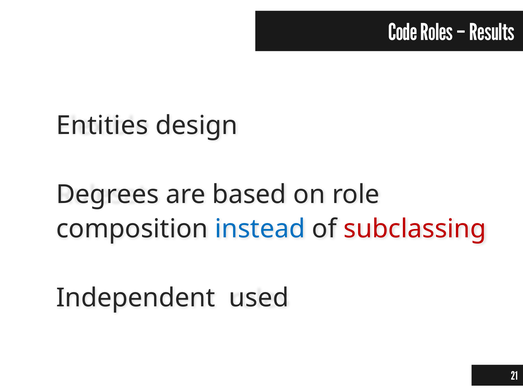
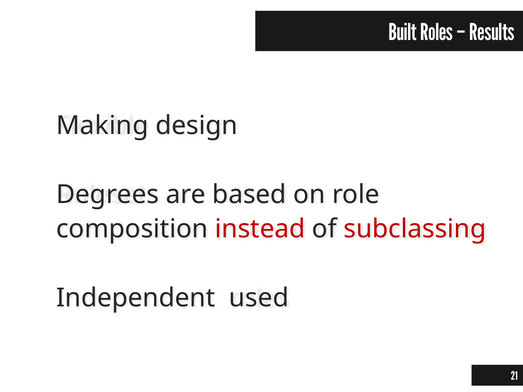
Code: Code -> Built (403, 33)
Entities: Entities -> Making (102, 126)
instead colour: blue -> red (260, 229)
